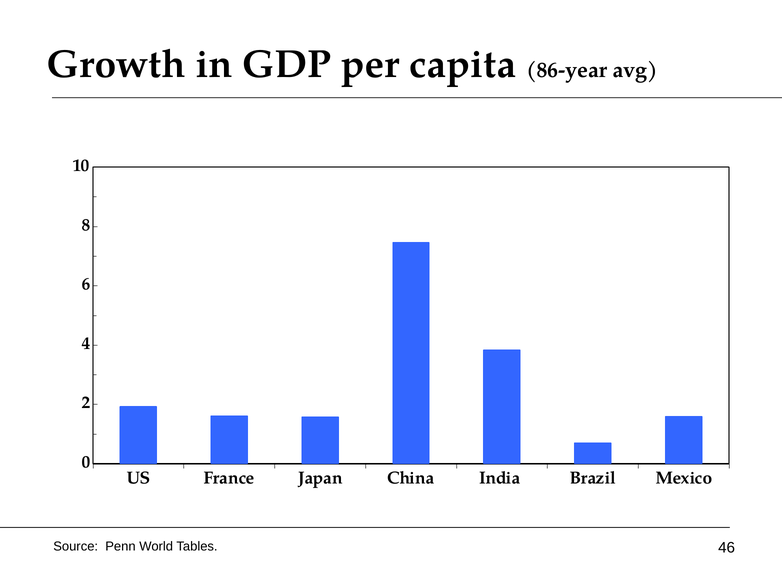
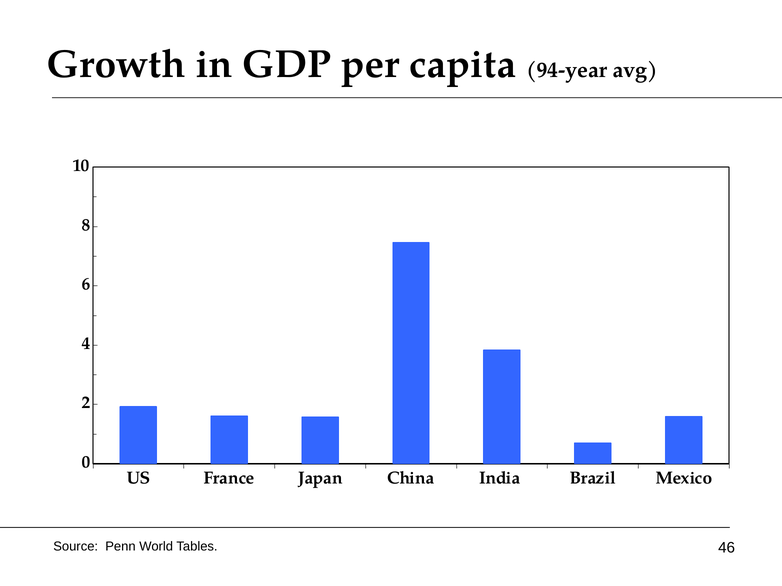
86-year: 86-year -> 94-year (567, 70)
